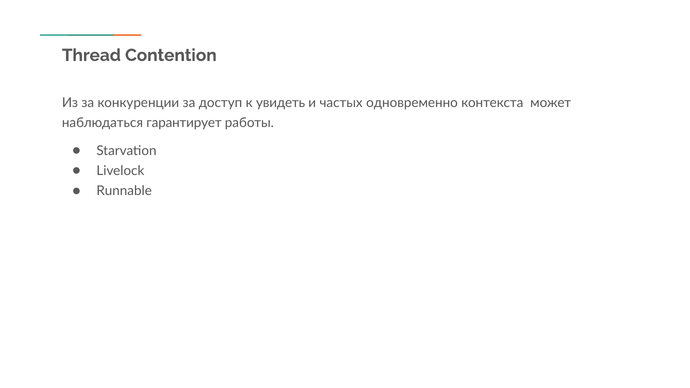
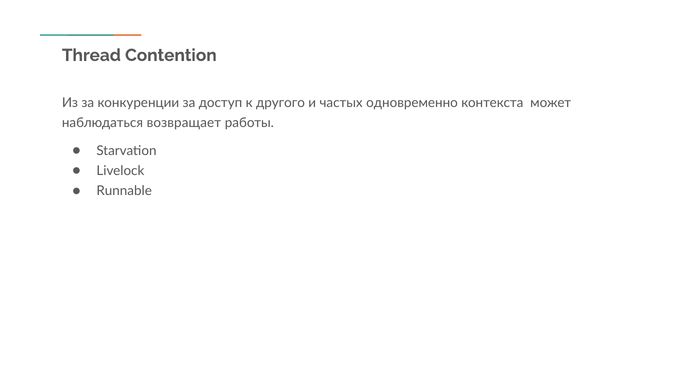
увидеть: увидеть -> другого (281, 103)
гарантирует: гарантирует -> возвращает (184, 123)
